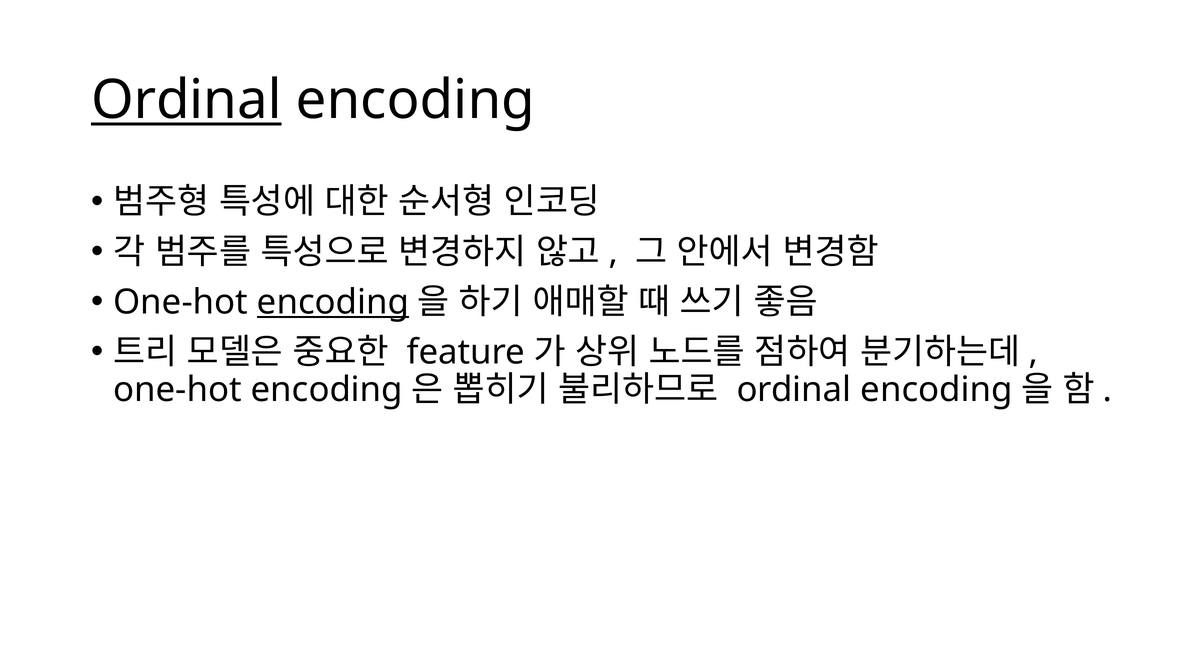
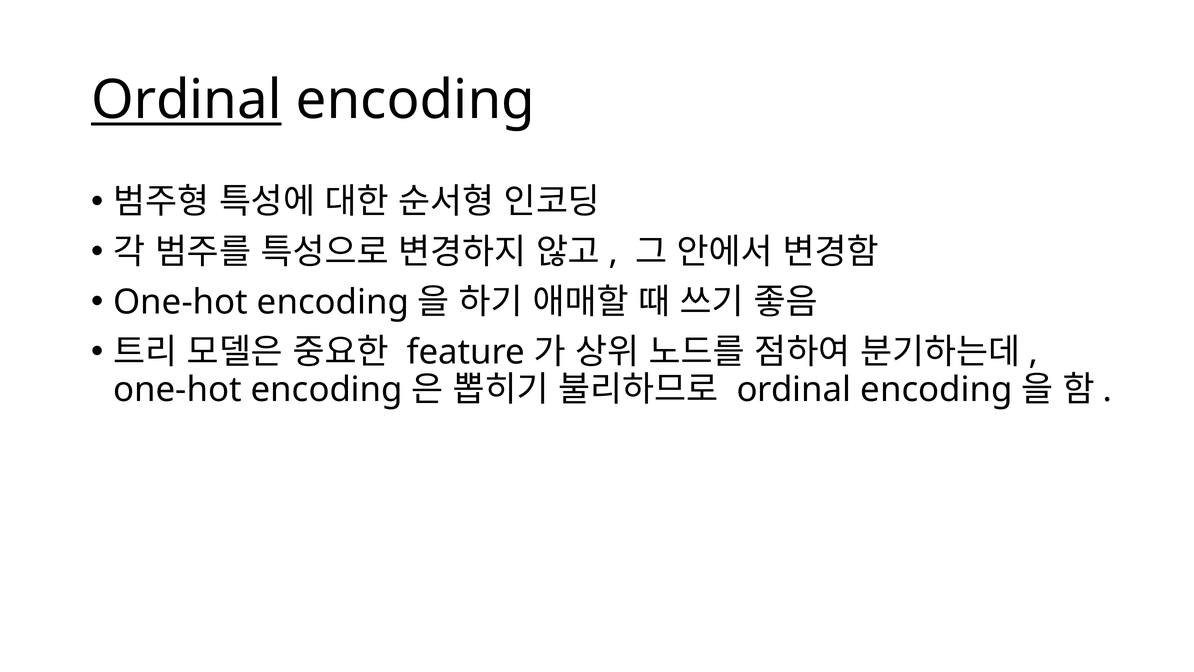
encoding underline: present -> none (333, 302)
